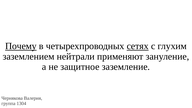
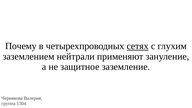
Почему underline: present -> none (21, 46)
